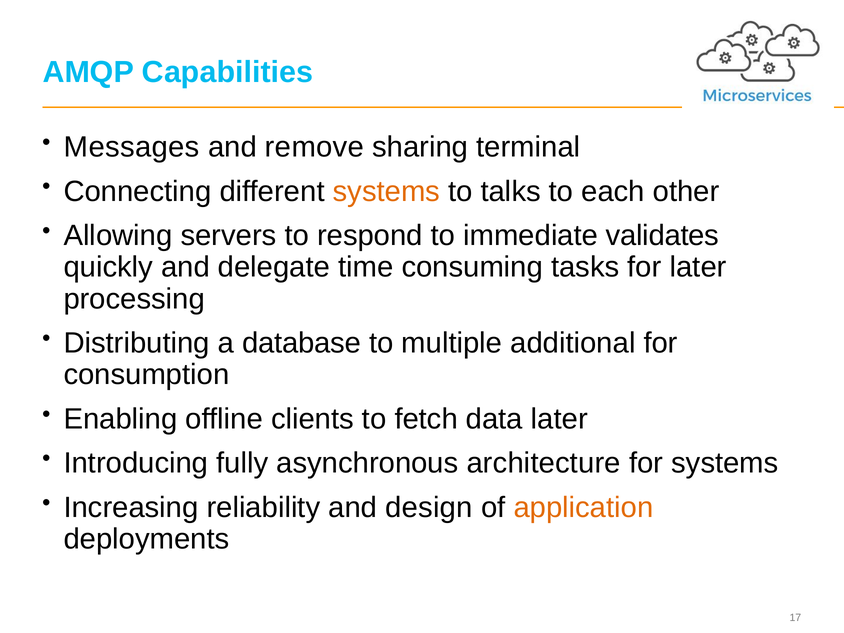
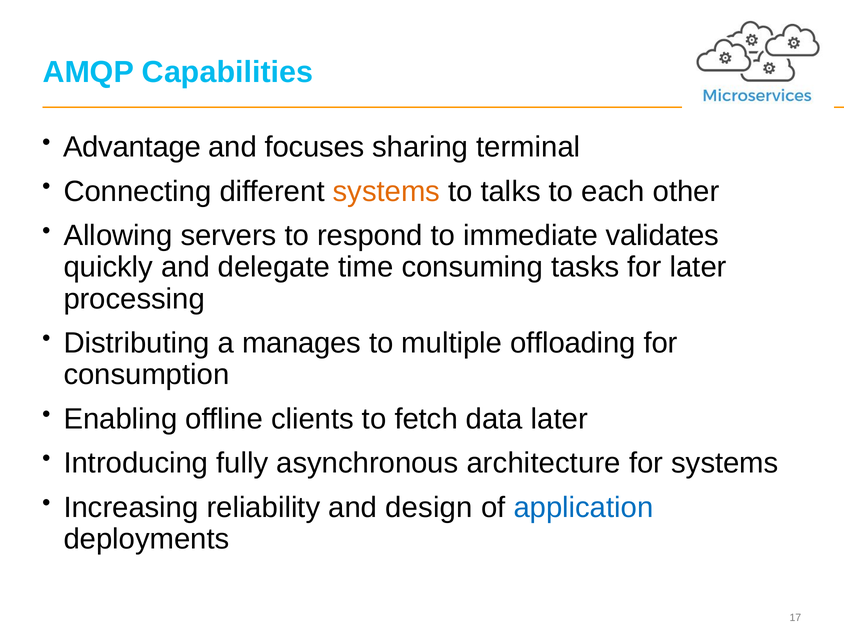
Messages: Messages -> Advantage (132, 147)
remove: remove -> focuses (315, 147)
database: database -> manages (302, 343)
additional: additional -> offloading (573, 343)
application colour: orange -> blue (583, 508)
